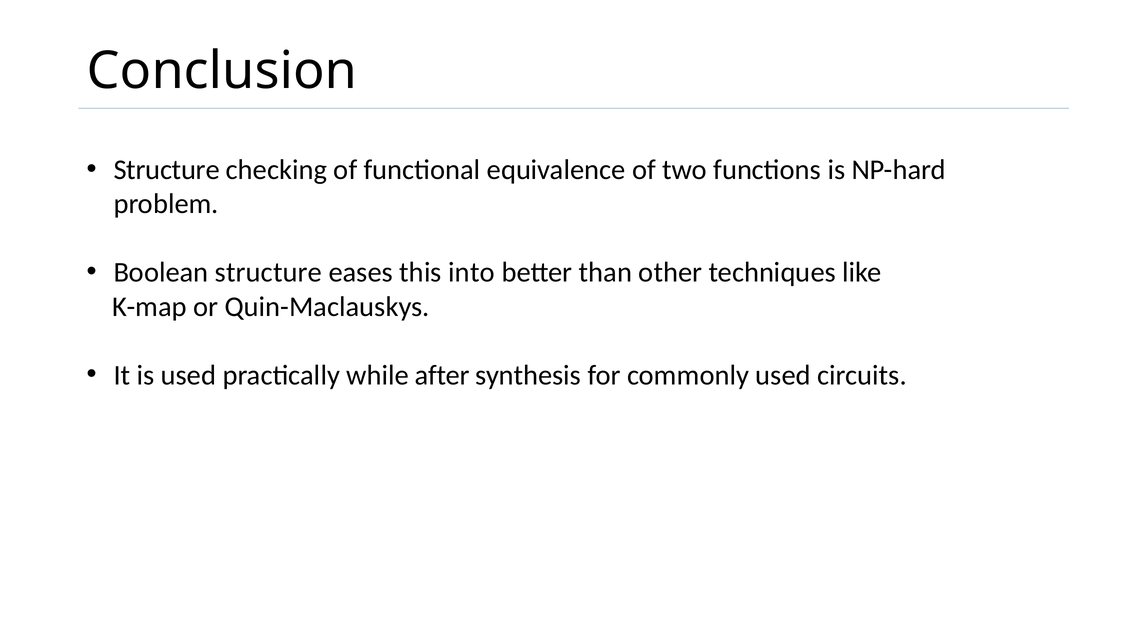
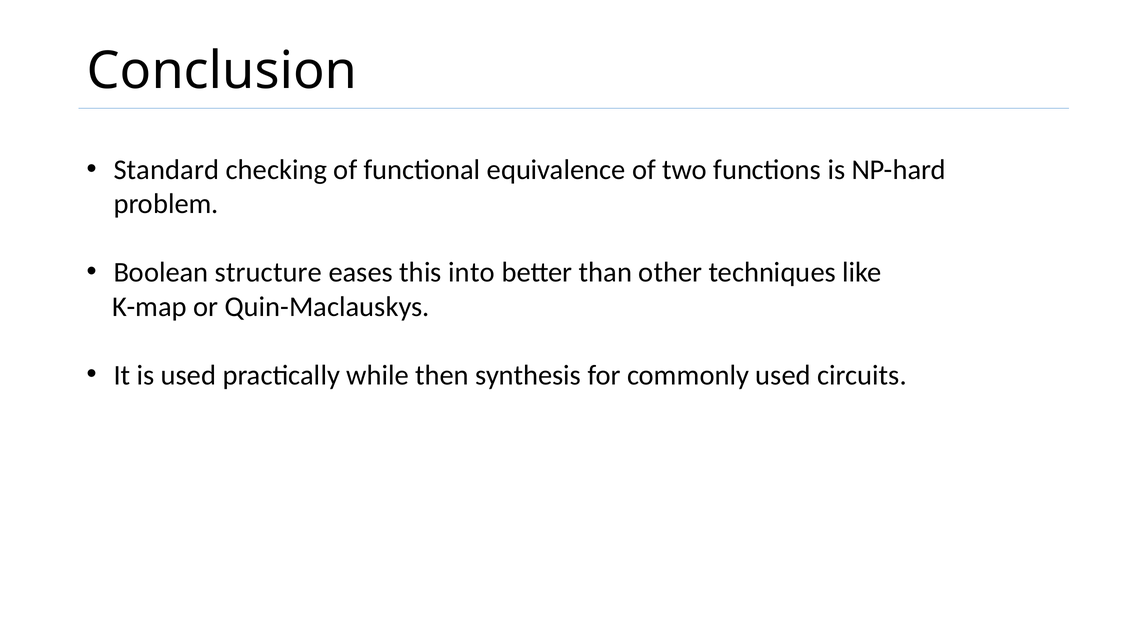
Structure: Structure -> Standard (166, 170)
after: after -> then (442, 375)
